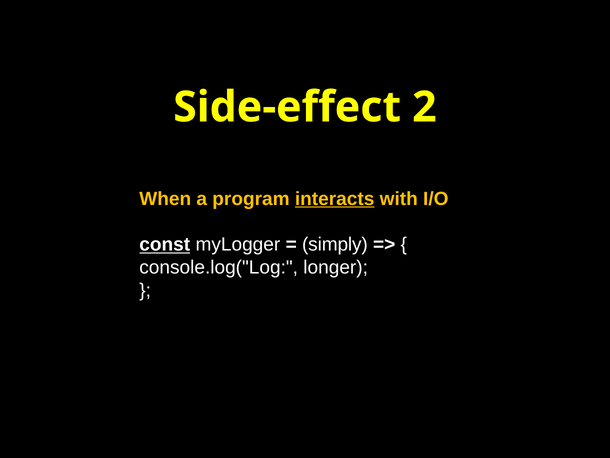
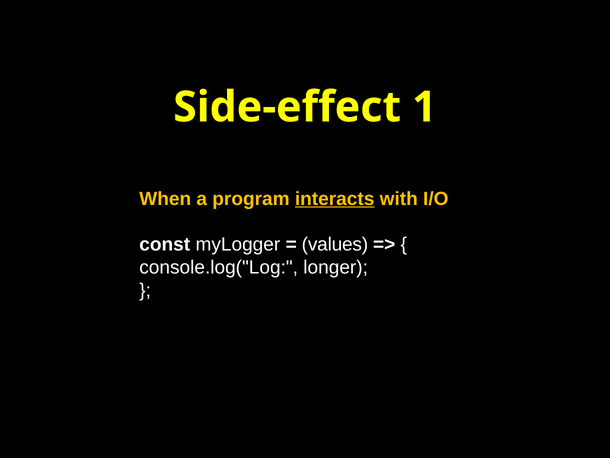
2: 2 -> 1 (424, 107)
const underline: present -> none (165, 244)
simply: simply -> values (335, 244)
